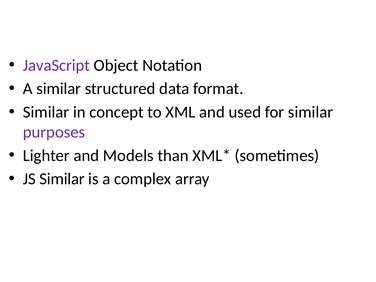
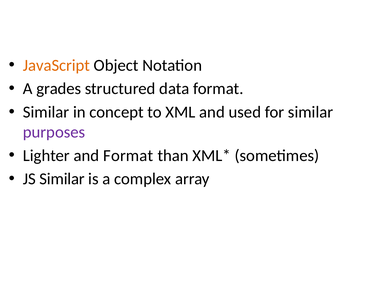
JavaScript colour: purple -> orange (56, 65)
A similar: similar -> grades (59, 89)
and Models: Models -> Format (128, 156)
